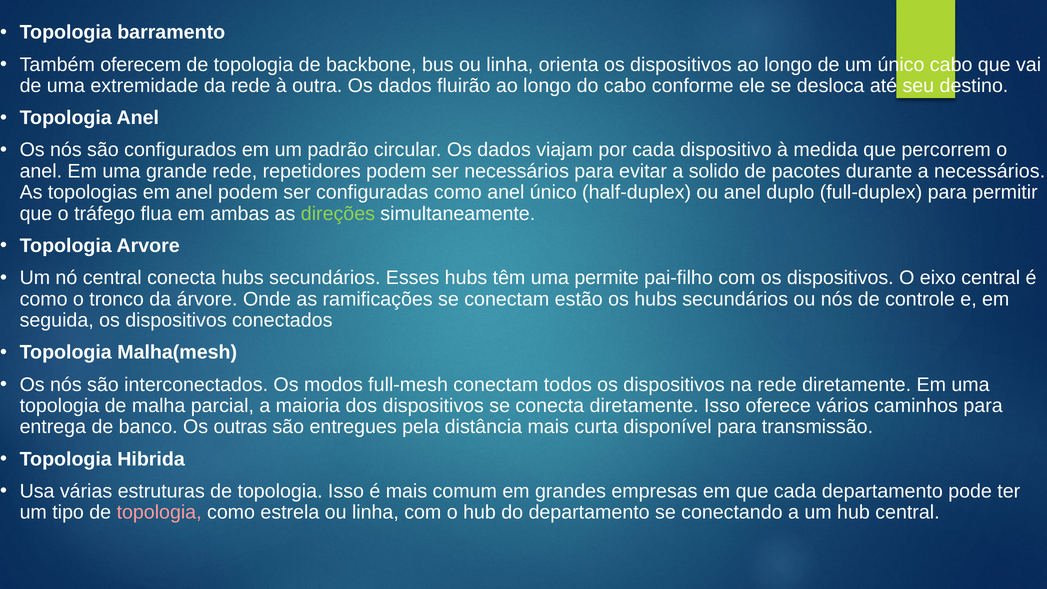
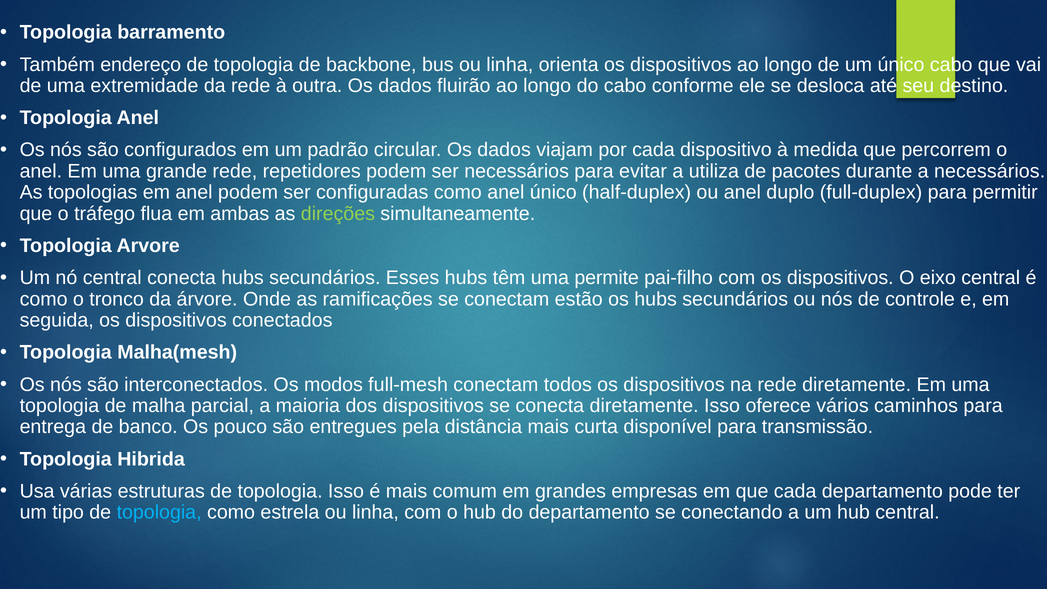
oferecem: oferecem -> endereço (141, 65)
solido: solido -> utiliza (714, 171)
outras: outras -> pouco (240, 427)
topologia colour: pink -> light blue (159, 512)
